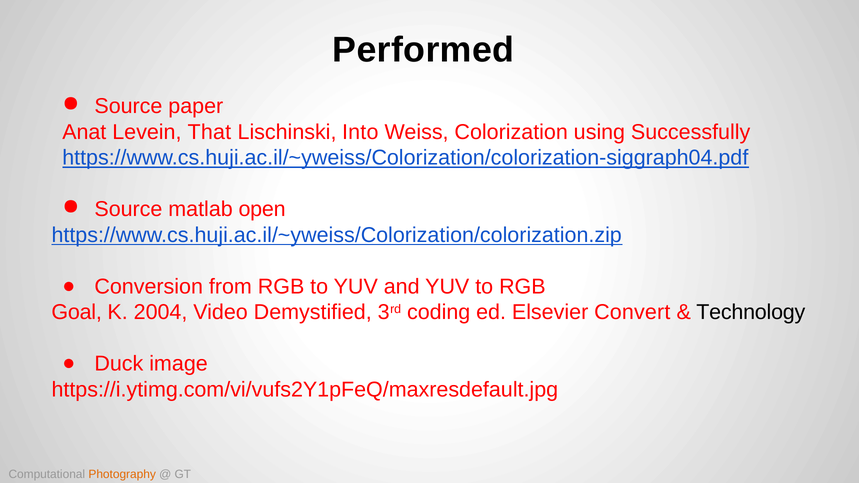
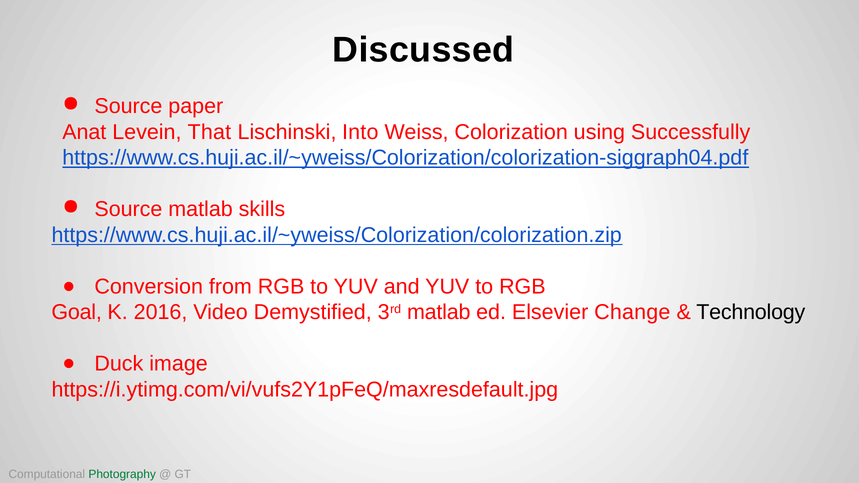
Performed: Performed -> Discussed (423, 50)
open: open -> skills (262, 209)
2004: 2004 -> 2016 (161, 313)
3rd coding: coding -> matlab (439, 313)
Convert: Convert -> Change (632, 313)
Photography colour: orange -> green (122, 475)
